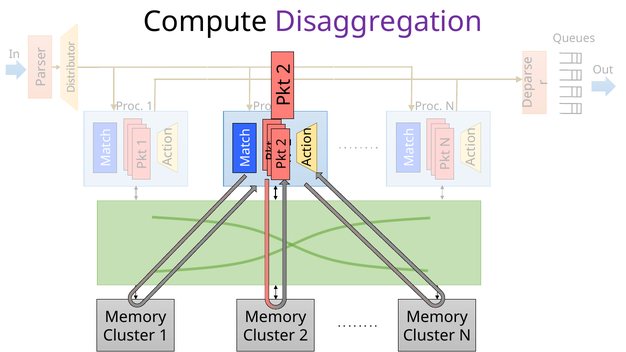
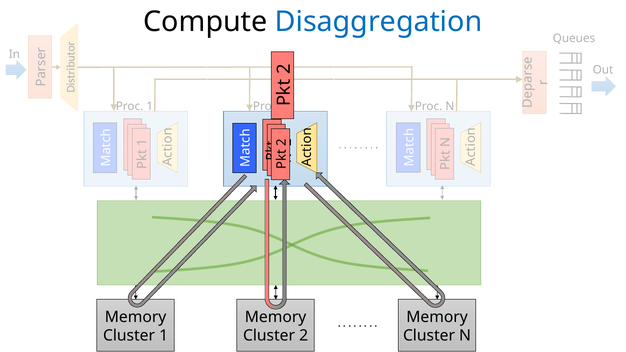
Disaggregation colour: purple -> blue (379, 22)
